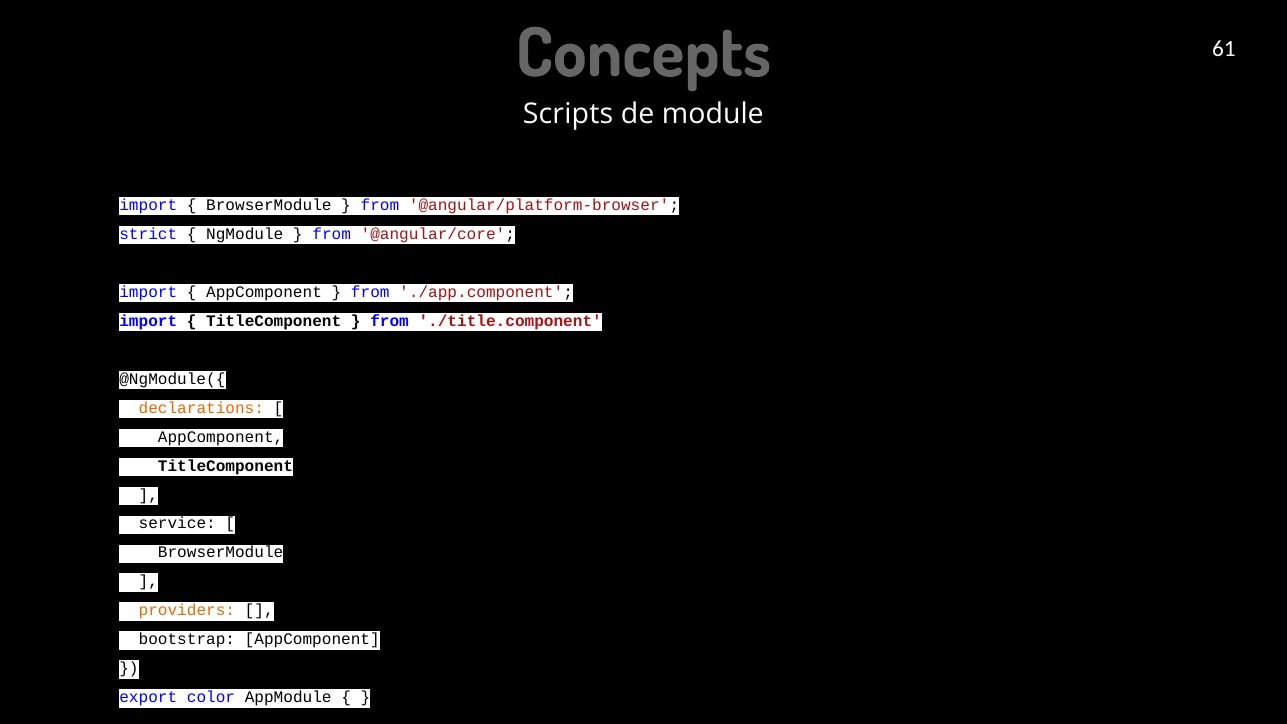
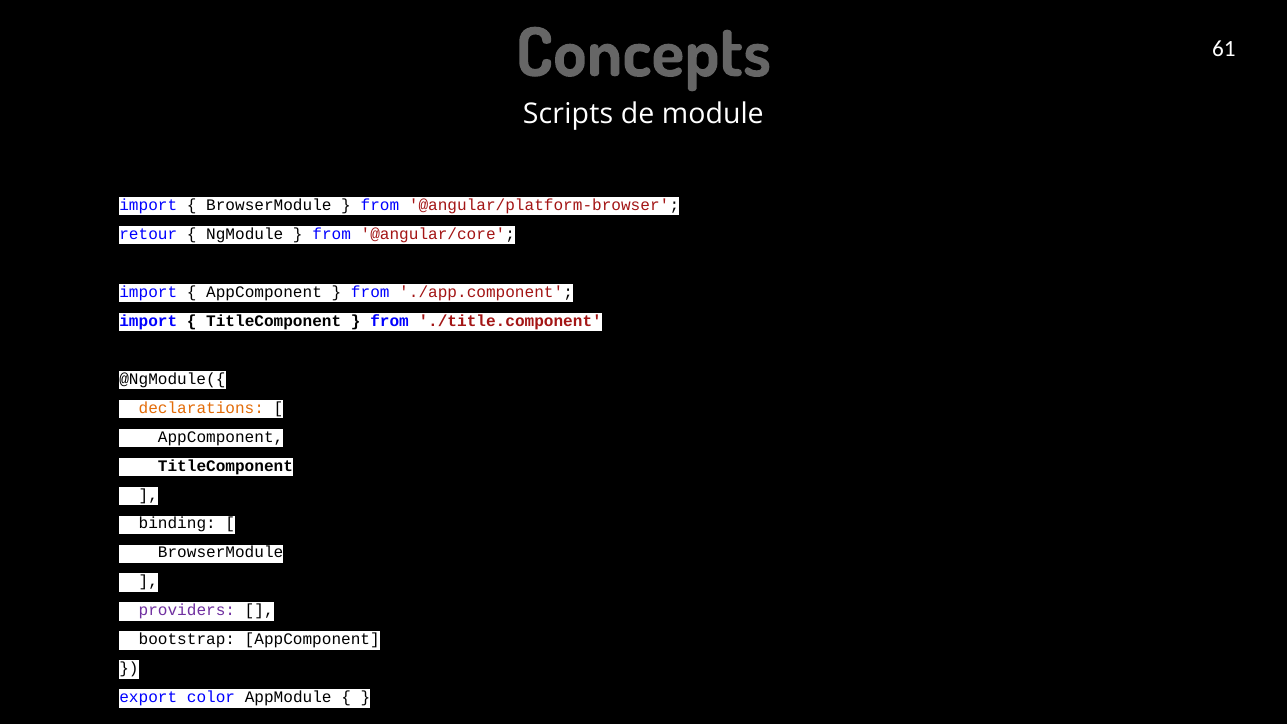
strict: strict -> retour (148, 234)
service: service -> binding (177, 524)
providers colour: orange -> purple (187, 611)
